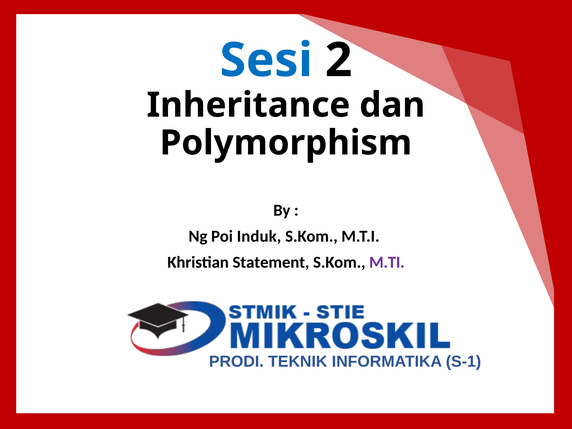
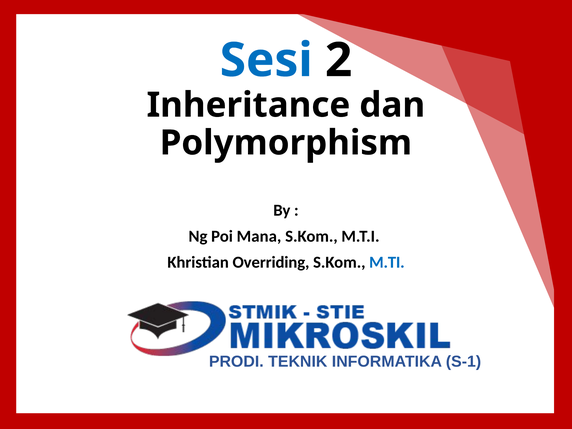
Induk: Induk -> Mana (259, 236)
Statement: Statement -> Overriding (271, 262)
M.TI colour: purple -> blue (387, 262)
